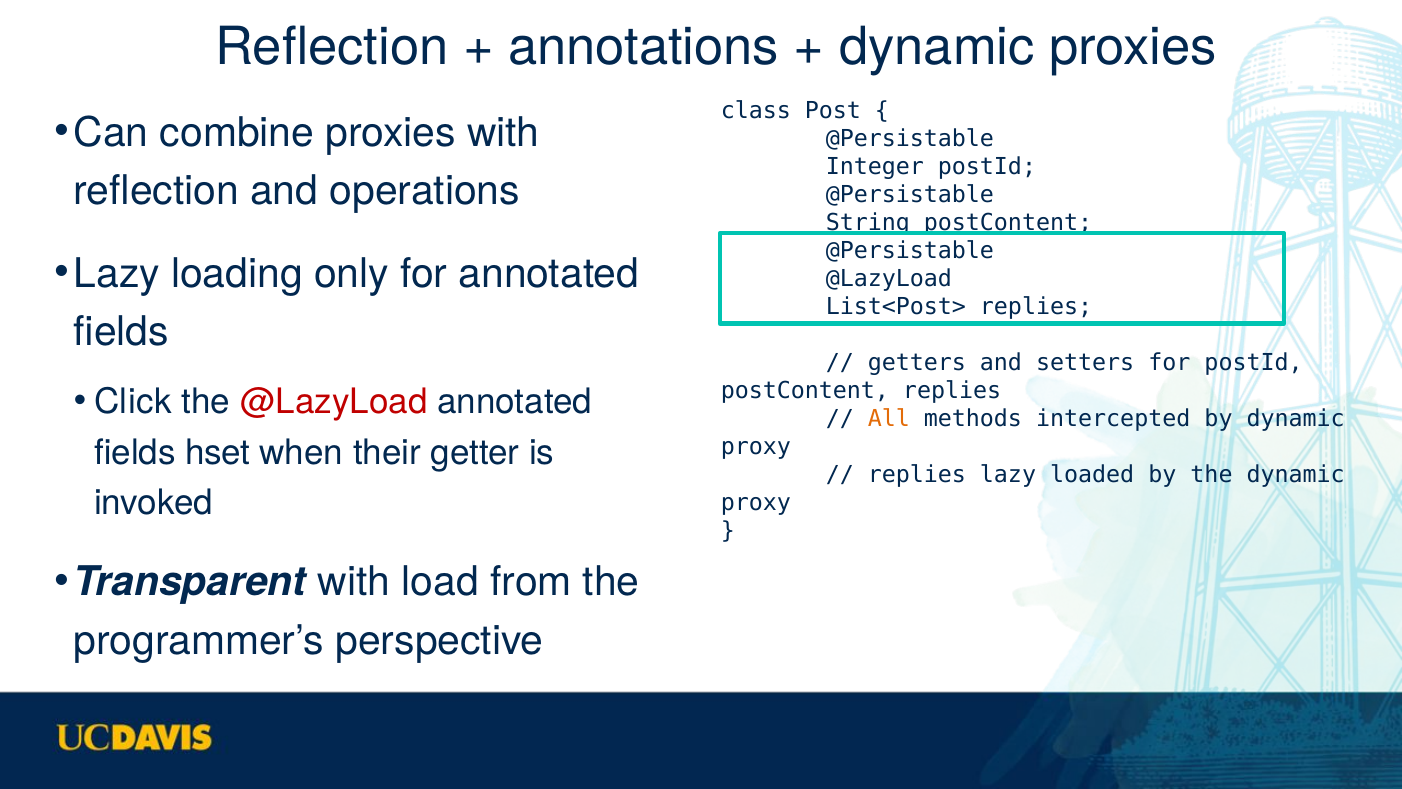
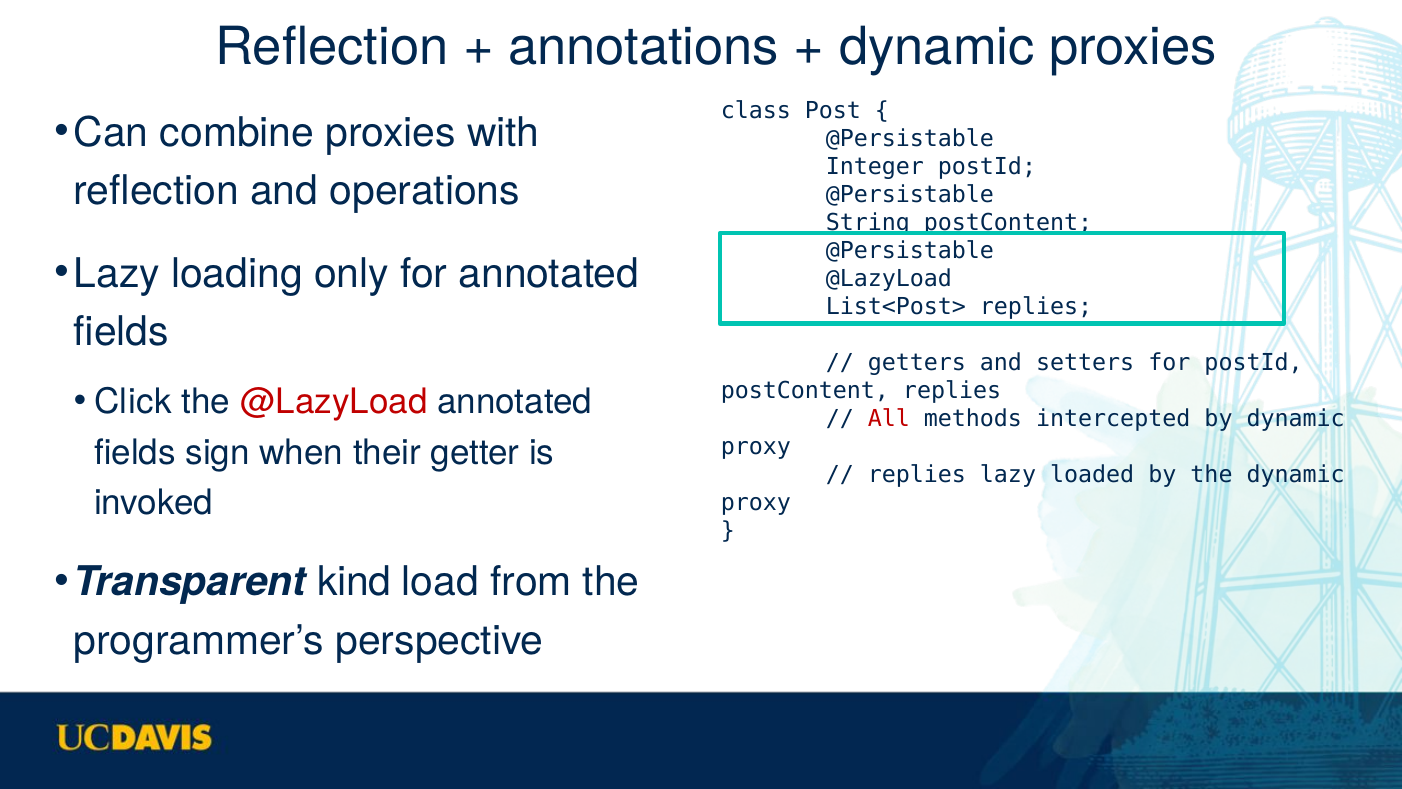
All colour: orange -> red (889, 419)
hset: hset -> sign (218, 452)
Transparent with: with -> kind (354, 582)
